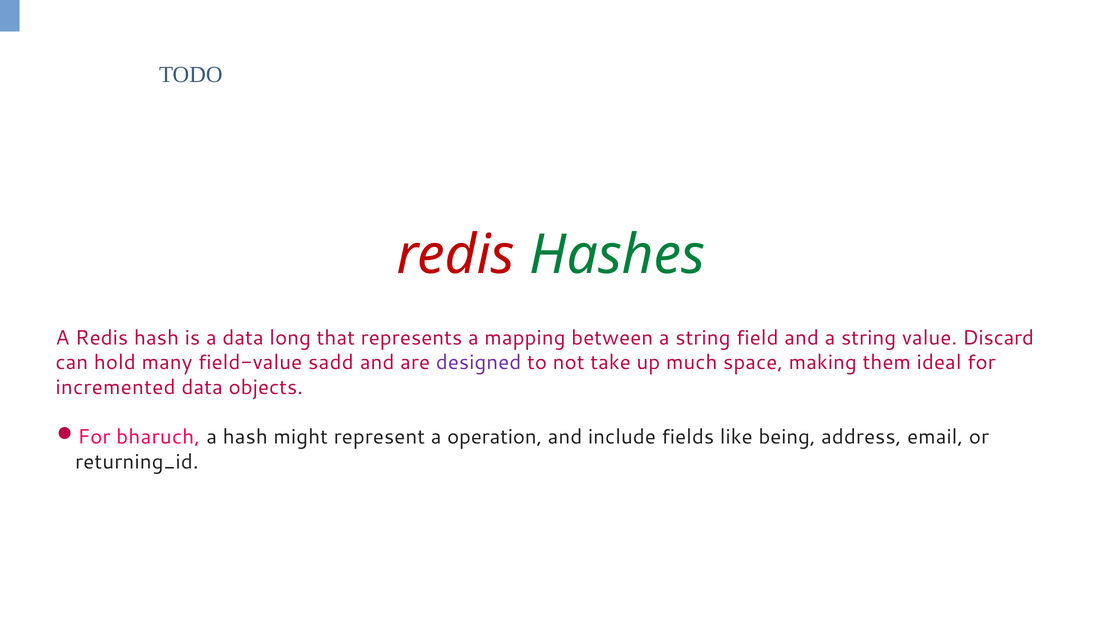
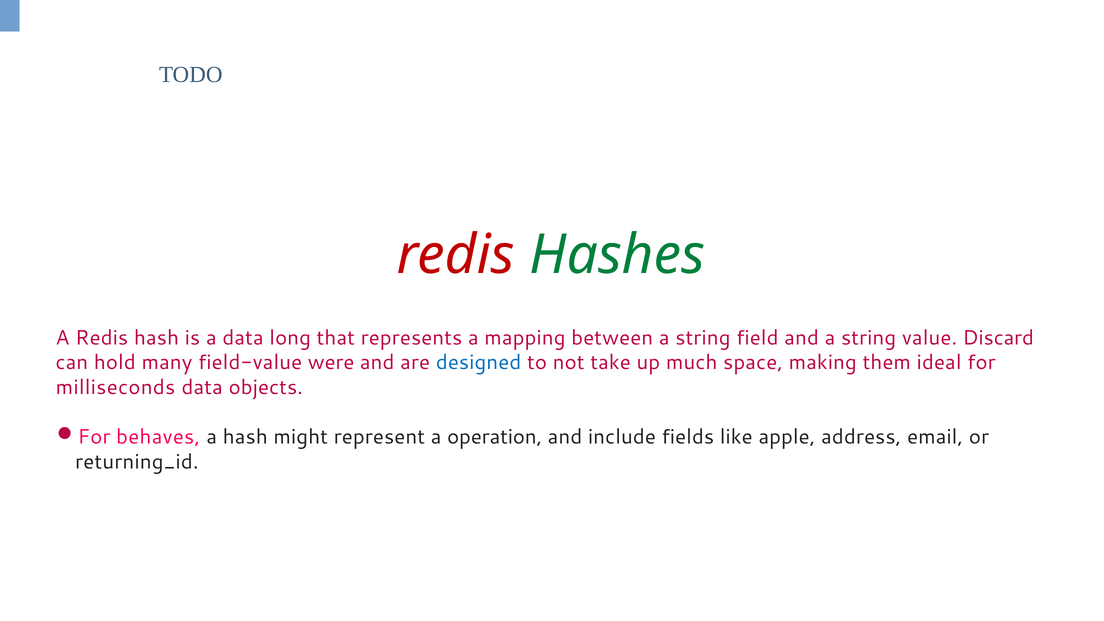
sadd: sadd -> were (331, 363)
designed colour: purple -> blue (479, 363)
incremented: incremented -> milliseconds (116, 387)
bharuch: bharuch -> behaves (158, 437)
being: being -> apple (787, 437)
